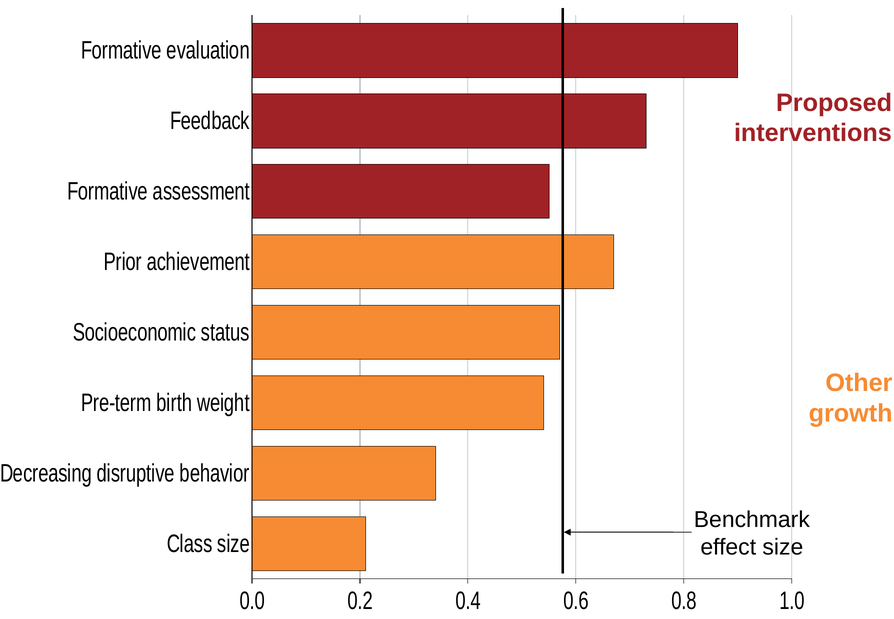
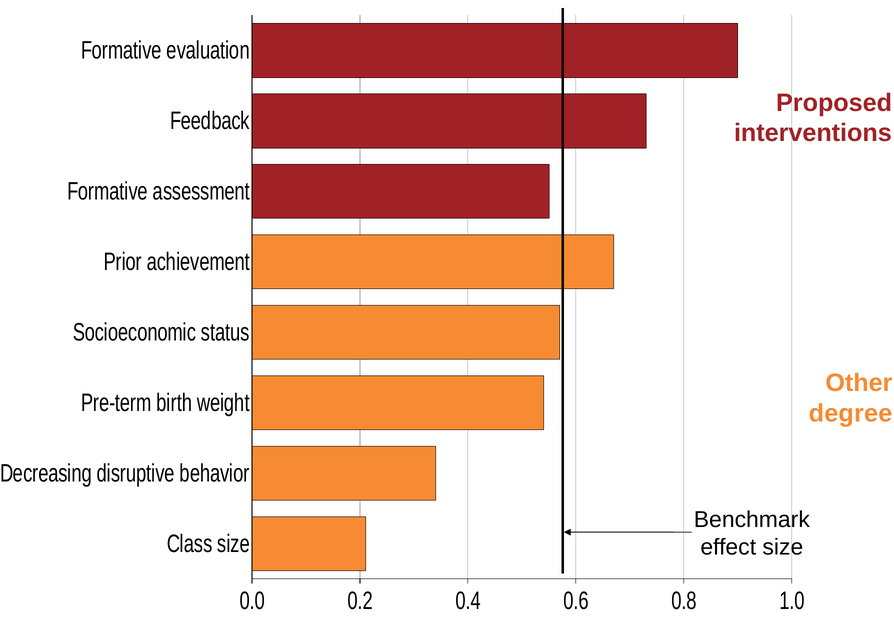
growth: growth -> degree (850, 413)
